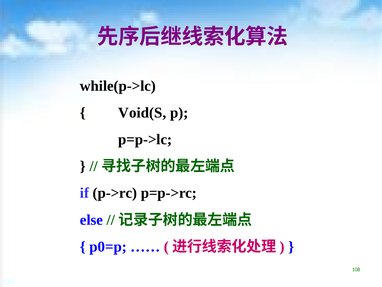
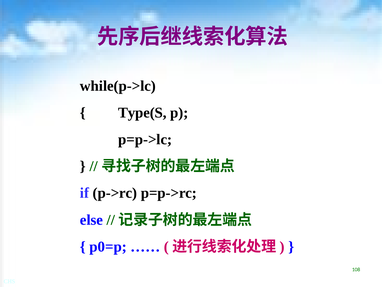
Void(S: Void(S -> Type(S (142, 112)
